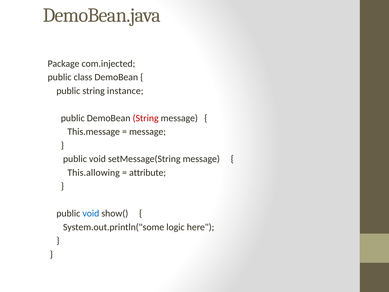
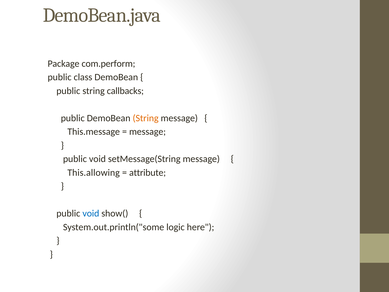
com.injected: com.injected -> com.perform (108, 64)
instance: instance -> callbacks (125, 91)
String colour: red -> orange (146, 118)
